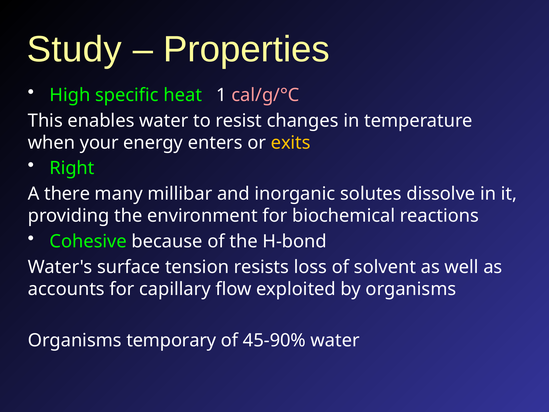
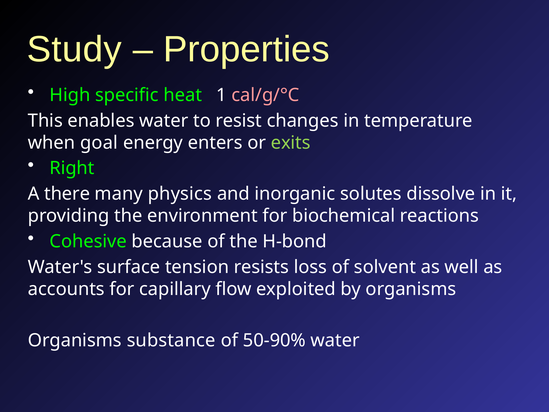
your: your -> goal (99, 143)
exits colour: yellow -> light green (291, 143)
millibar: millibar -> physics (180, 194)
temporary: temporary -> substance (171, 340)
45-90%: 45-90% -> 50-90% (274, 340)
